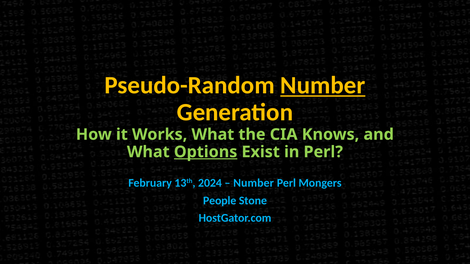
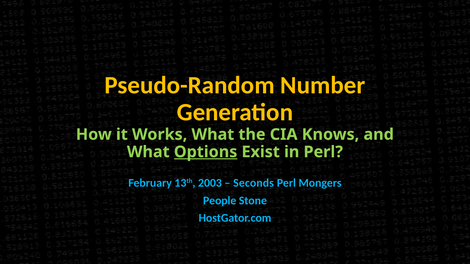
Number underline: present -> none (323, 85)
2024: 2024 -> 2003 (210, 183)
Number: Number -> Seconds (254, 183)
